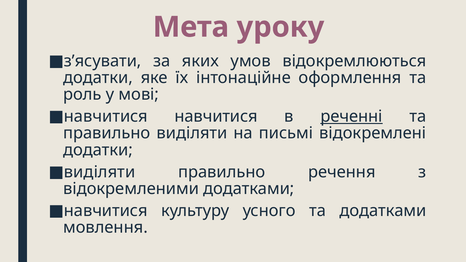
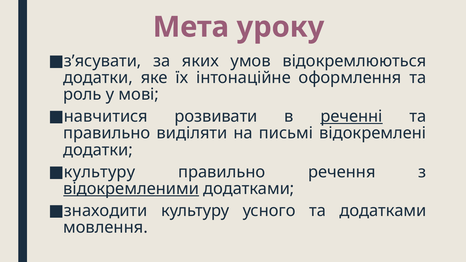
навчитися навчитися: навчитися -> розвивати (216, 117)
виділяти: виділяти -> культуру (100, 172)
відокремленими underline: none -> present (131, 189)
навчитися: навчитися -> знаходити (106, 211)
